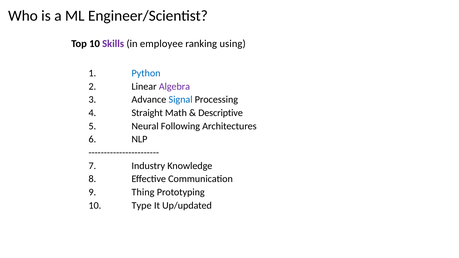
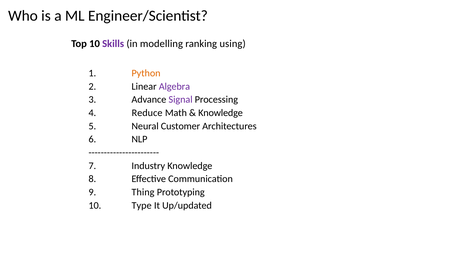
employee: employee -> modelling (161, 44)
Python colour: blue -> orange (146, 73)
Signal colour: blue -> purple (181, 100)
Straight: Straight -> Reduce (147, 113)
Descriptive: Descriptive -> Knowledge (221, 113)
Following: Following -> Customer (180, 126)
